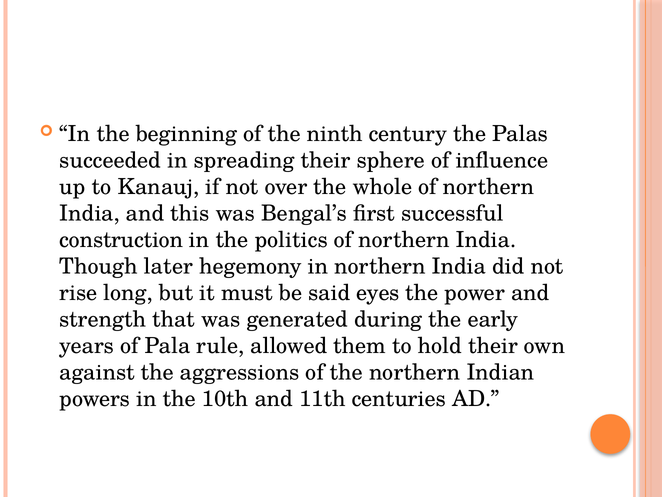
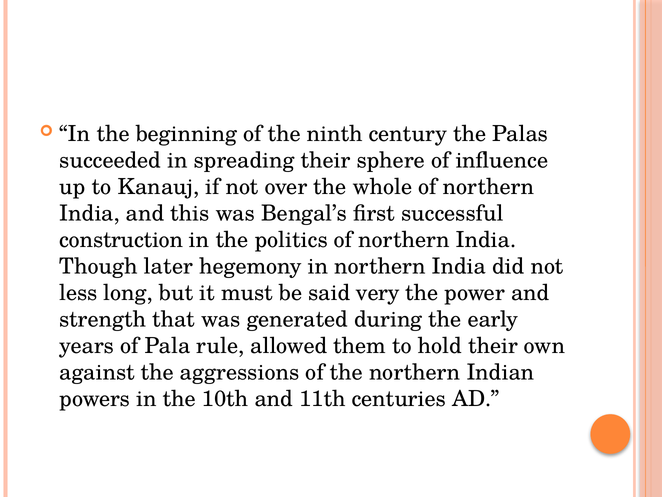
rise: rise -> less (78, 293)
eyes: eyes -> very (378, 293)
